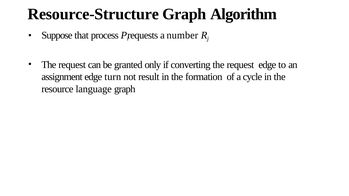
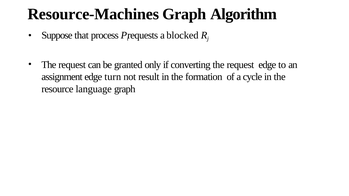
Resource-Structure: Resource-Structure -> Resource-Machines (93, 14)
number: number -> blocked (182, 35)
